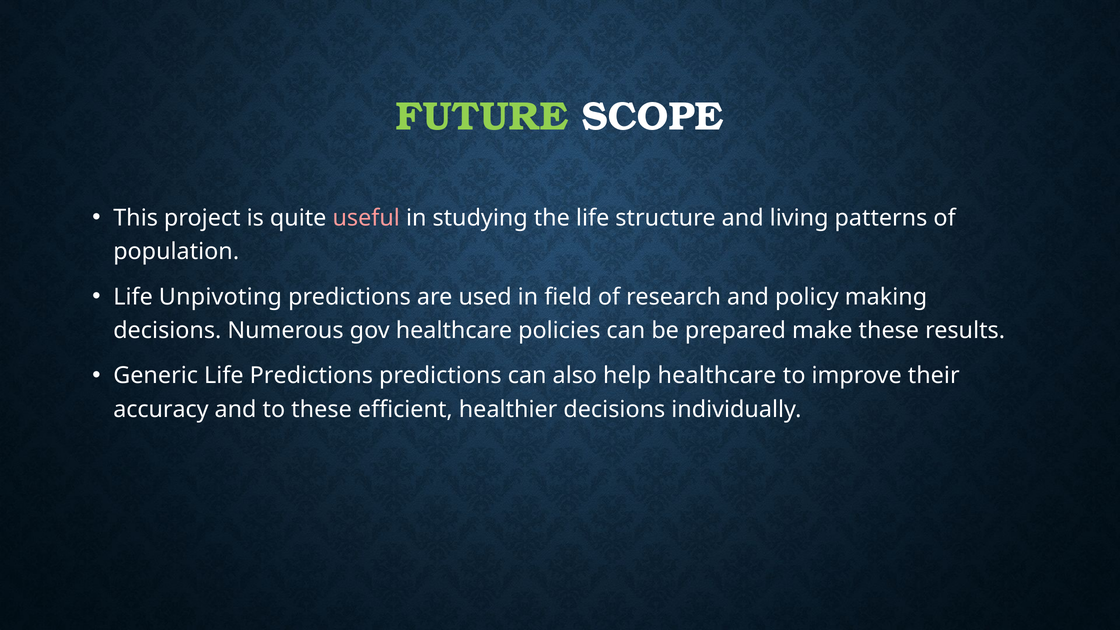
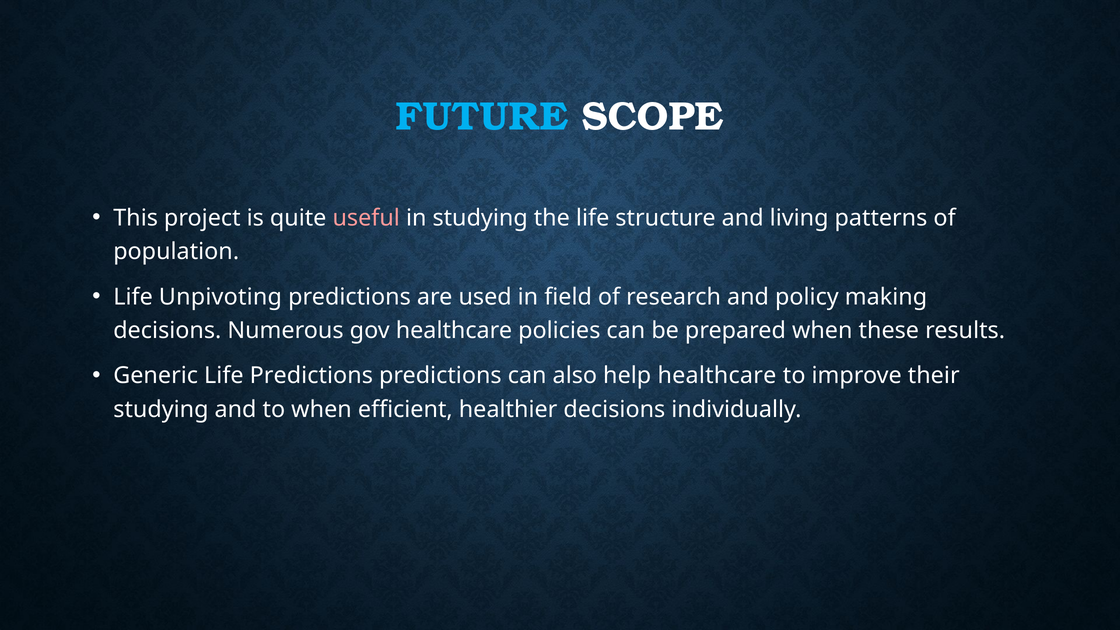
FUTURE colour: light green -> light blue (482, 117)
prepared make: make -> when (822, 330)
accuracy: accuracy -> studying (161, 409)
to these: these -> when (322, 409)
